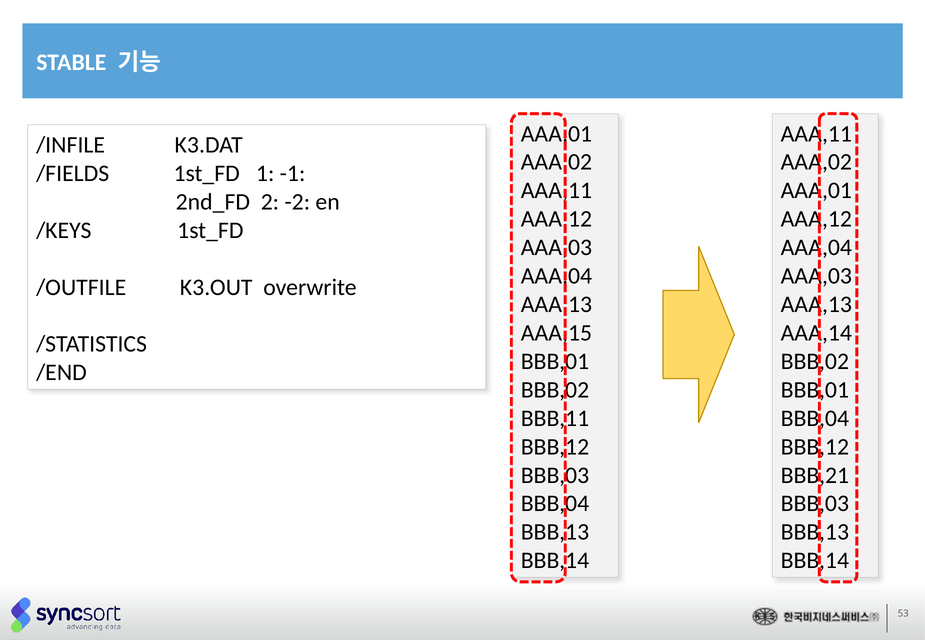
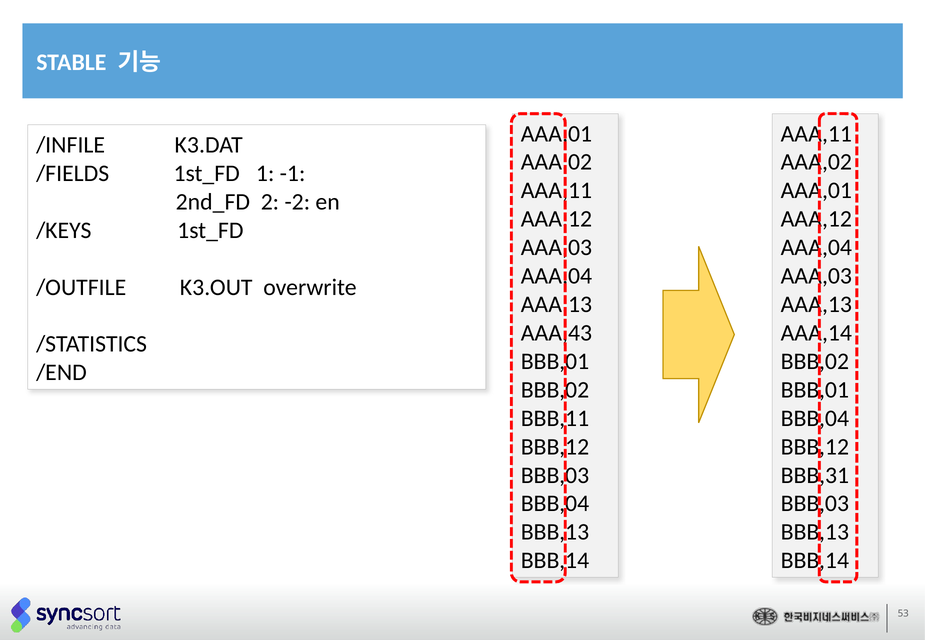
AAA,15: AAA,15 -> AAA,43 (556, 333)
BBB,21: BBB,21 -> BBB,31 (815, 475)
